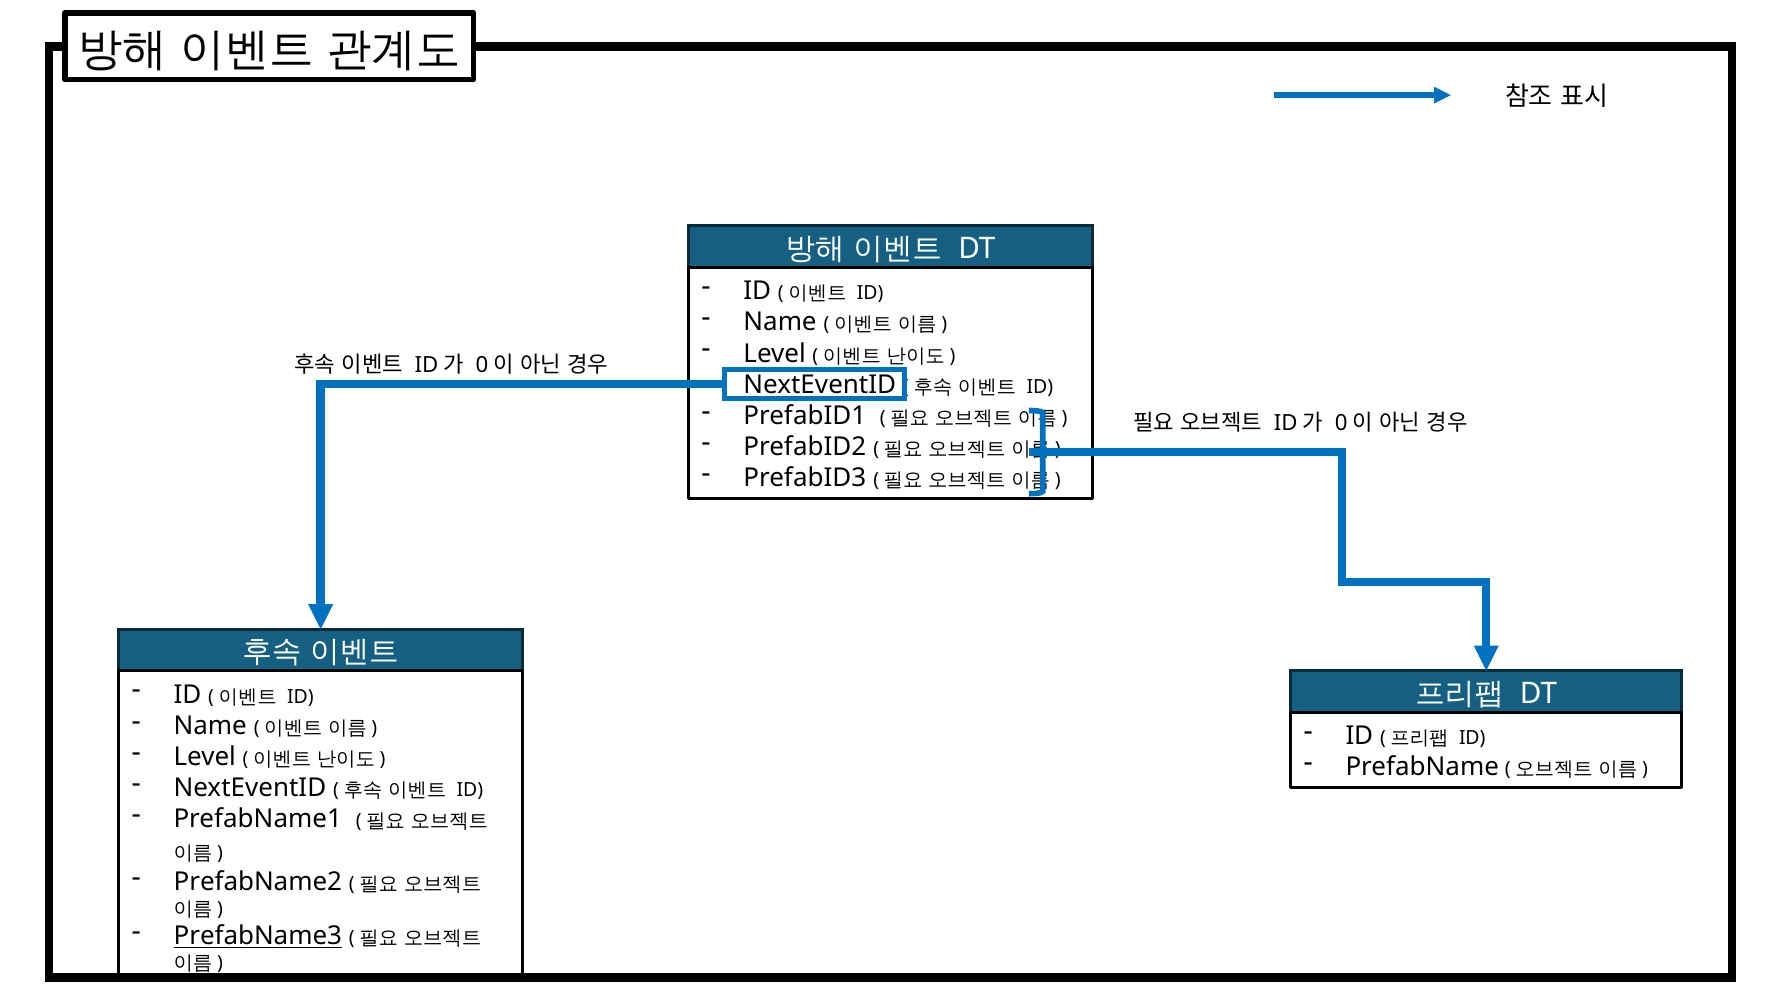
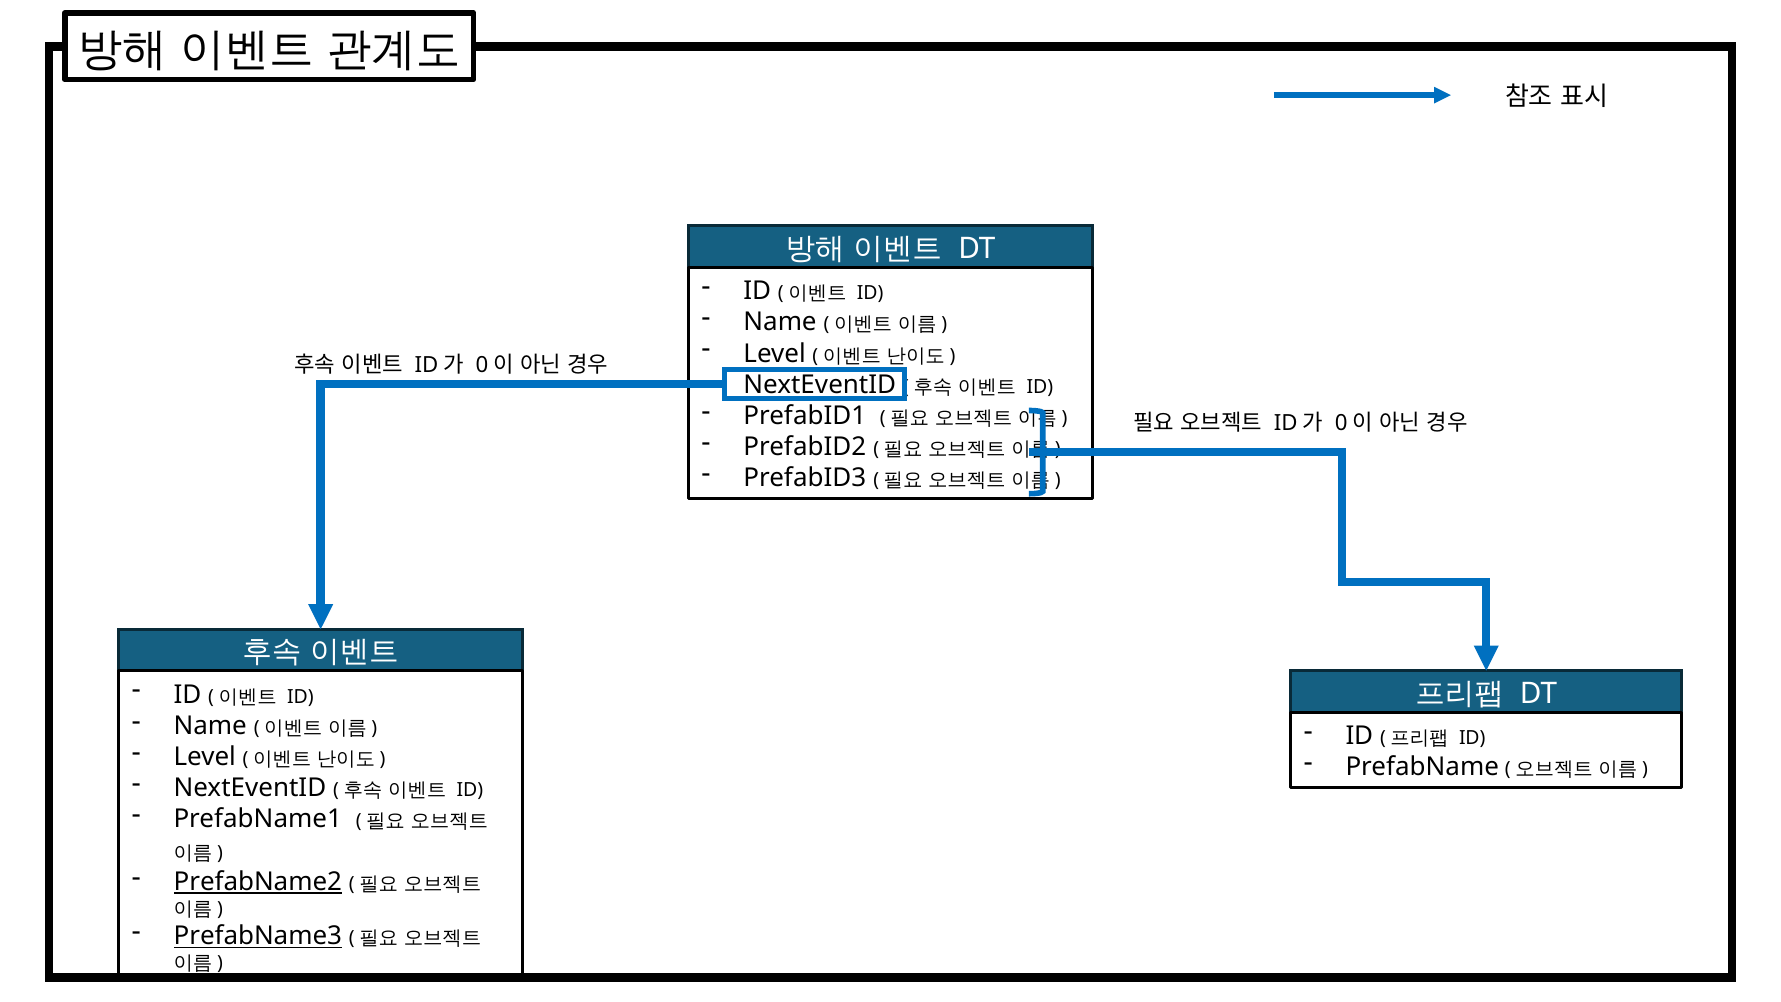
PrefabName2 underline: none -> present (258, 882)
